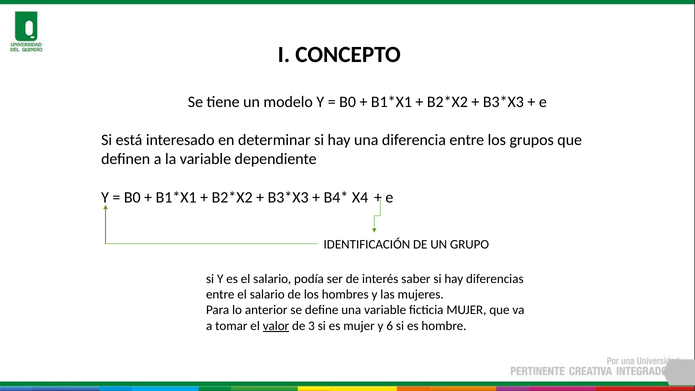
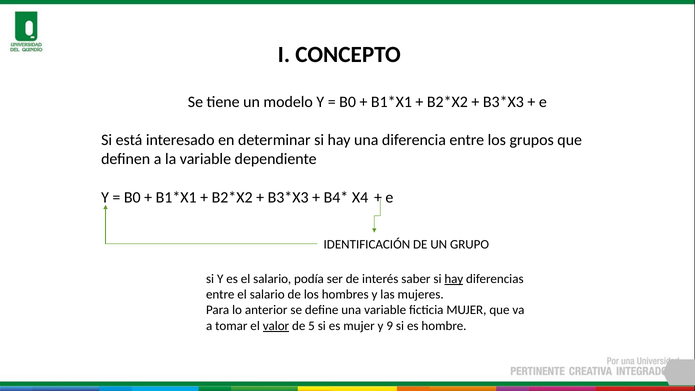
hay underline: none -> present (454, 279)
3: 3 -> 5 (312, 326)
6: 6 -> 9 (390, 326)
